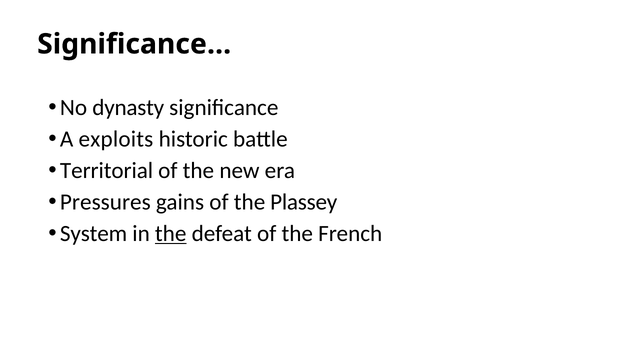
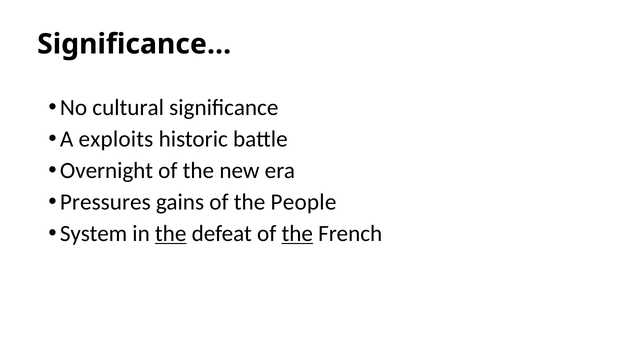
dynasty: dynasty -> cultural (128, 107)
Territorial: Territorial -> Overnight (107, 170)
Plassey: Plassey -> People (304, 202)
the underline: none -> present (297, 233)
